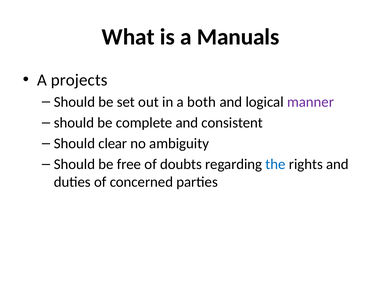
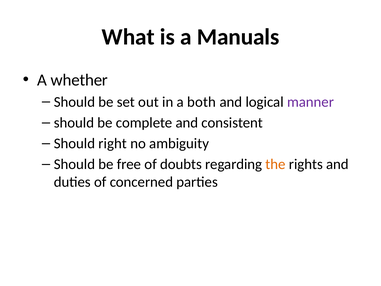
projects: projects -> whether (79, 80)
clear: clear -> right (113, 143)
the colour: blue -> orange (276, 164)
